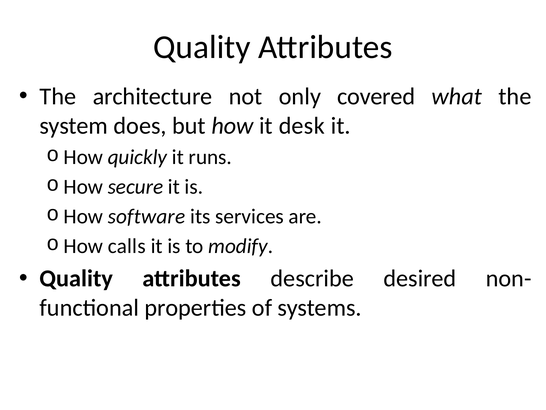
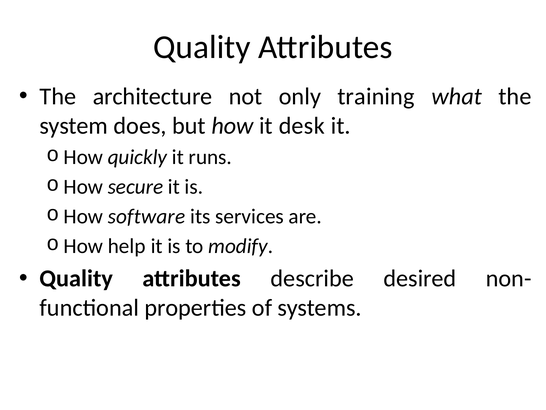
covered: covered -> training (376, 96)
calls: calls -> help (127, 246)
